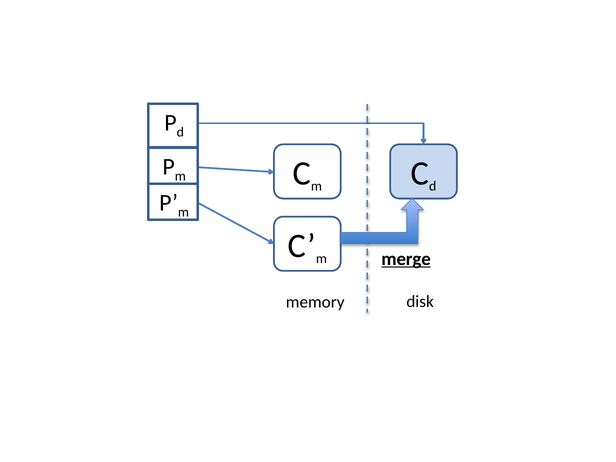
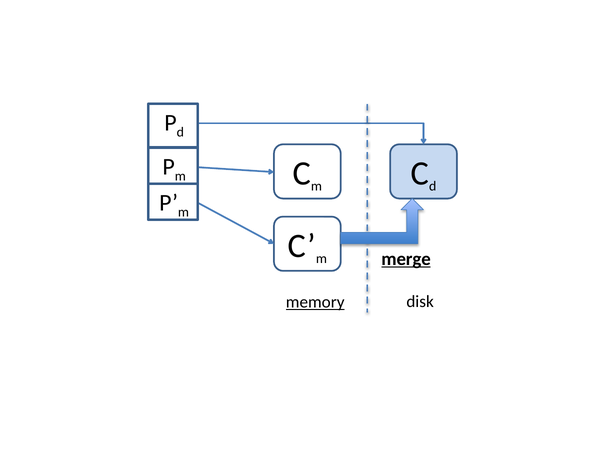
memory underline: none -> present (315, 302)
